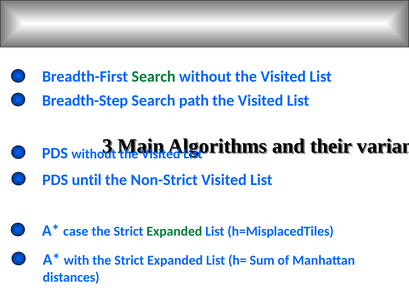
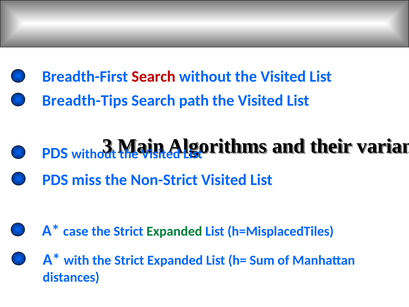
Search colour: green -> red (154, 76)
Breadth-Step: Breadth-Step -> Breadth-Tips (85, 100)
until: until -> miss (87, 180)
